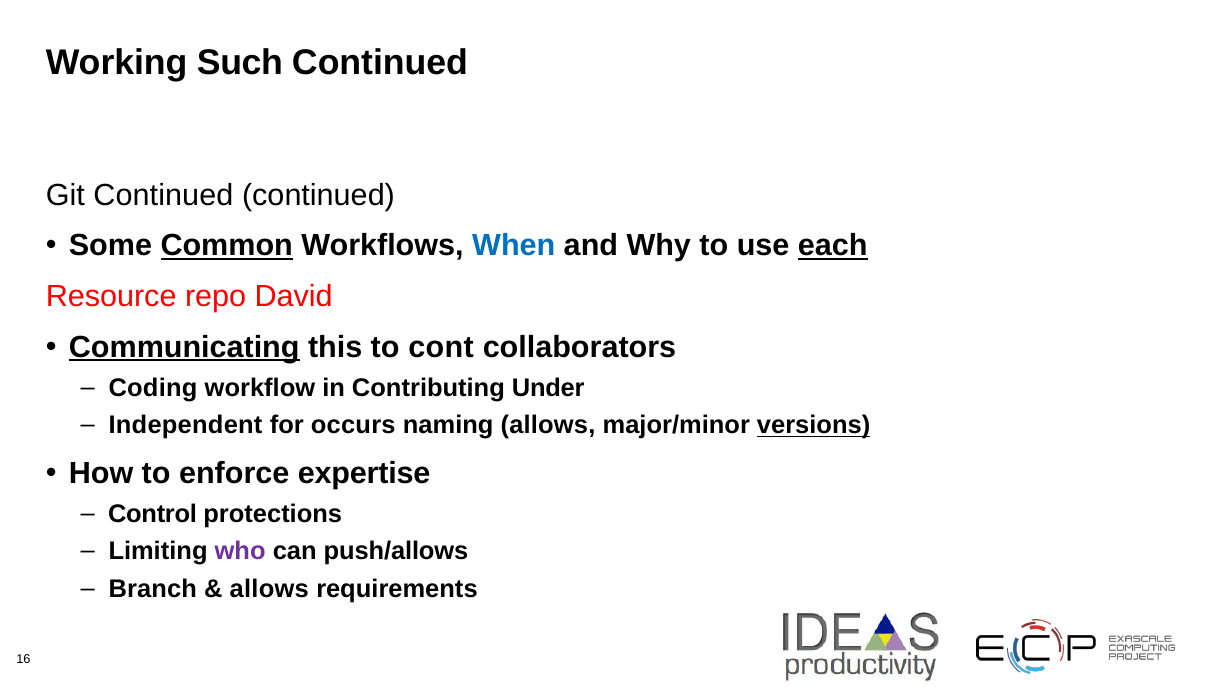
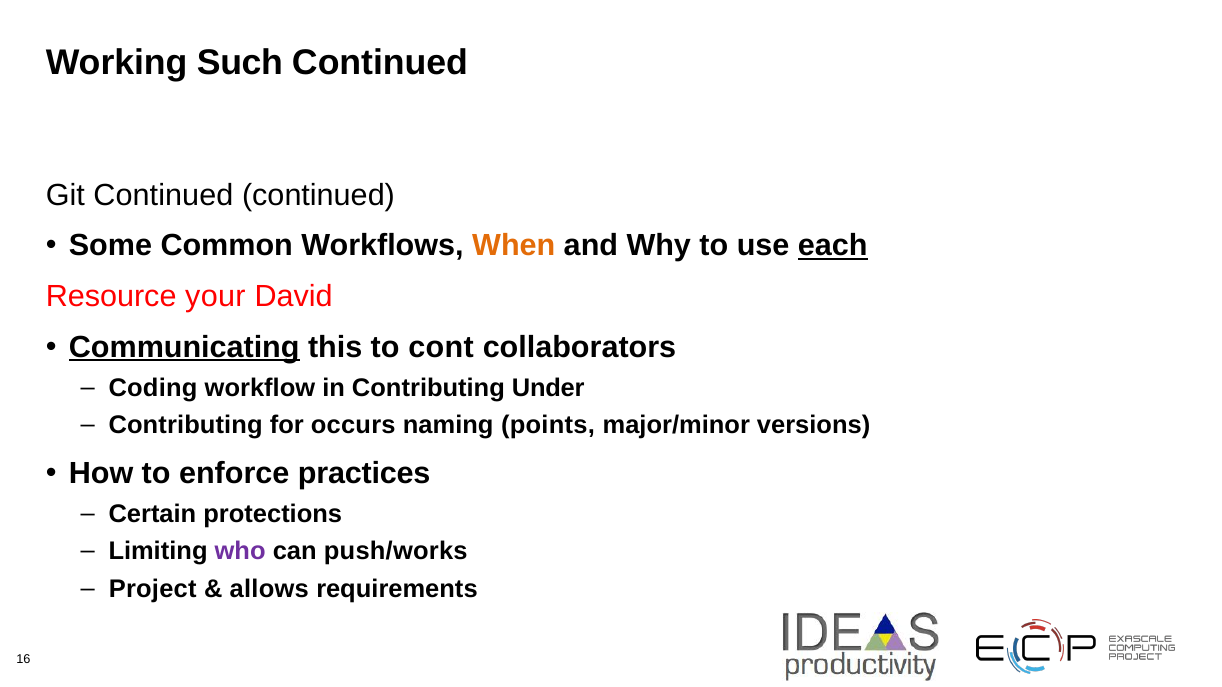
Common underline: present -> none (227, 246)
When colour: blue -> orange (514, 246)
repo: repo -> your (215, 297)
Independent: Independent -> Contributing (186, 426)
naming allows: allows -> points (548, 426)
versions underline: present -> none (814, 426)
expertise: expertise -> practices (364, 474)
Control: Control -> Certain (152, 514)
push/allows: push/allows -> push/works (396, 552)
Branch: Branch -> Project (153, 590)
